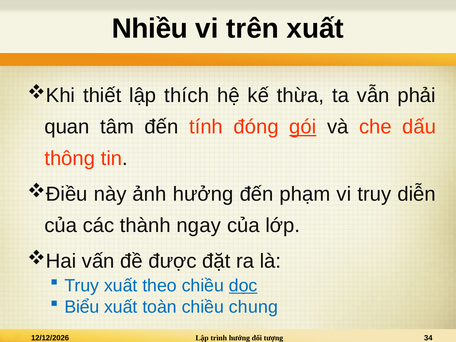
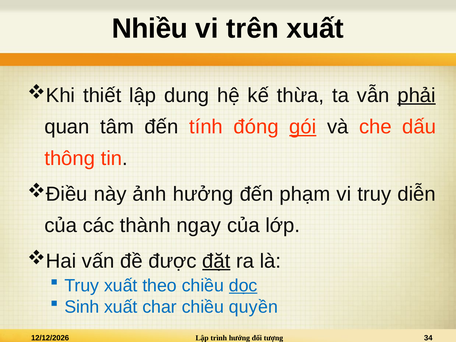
thích: thích -> dung (187, 95)
phải underline: none -> present (417, 95)
đặt underline: none -> present (216, 261)
Biểu: Biểu -> Sinh (82, 307)
toàn: toàn -> char (160, 307)
chung: chung -> quyền (253, 307)
